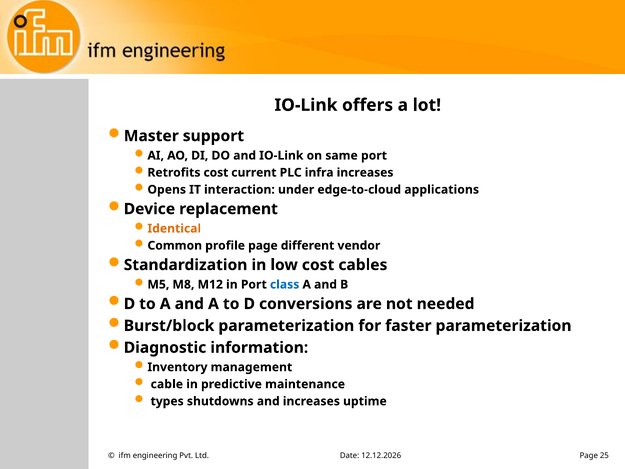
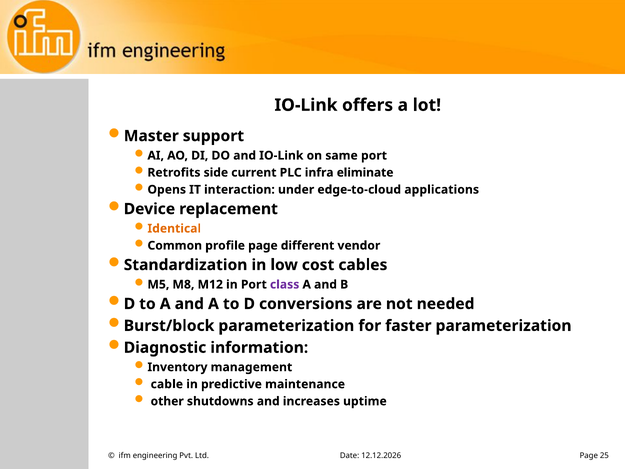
Retrofits cost: cost -> side (216, 172)
infra increases: increases -> eliminate (365, 172)
class colour: blue -> purple (285, 284)
types: types -> other (167, 401)
